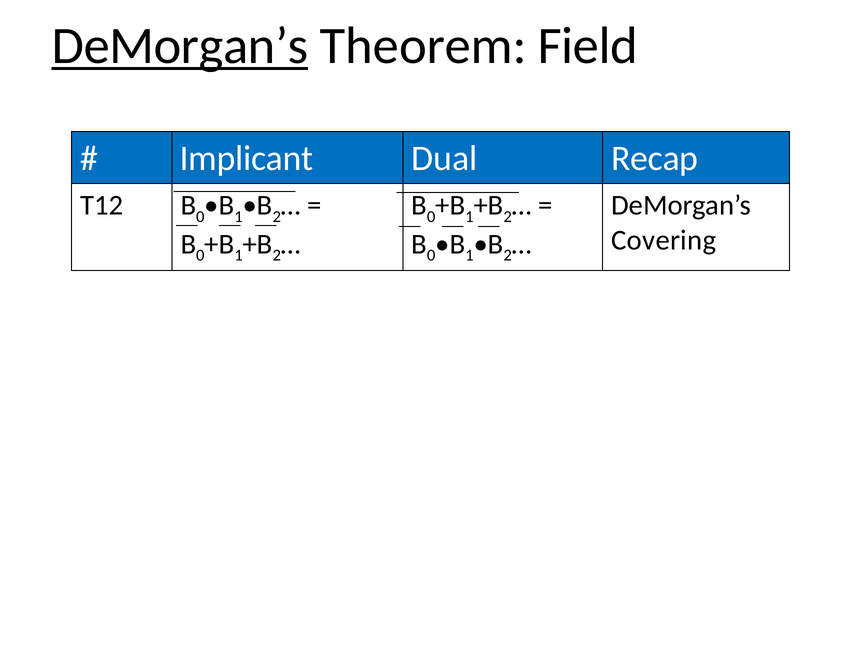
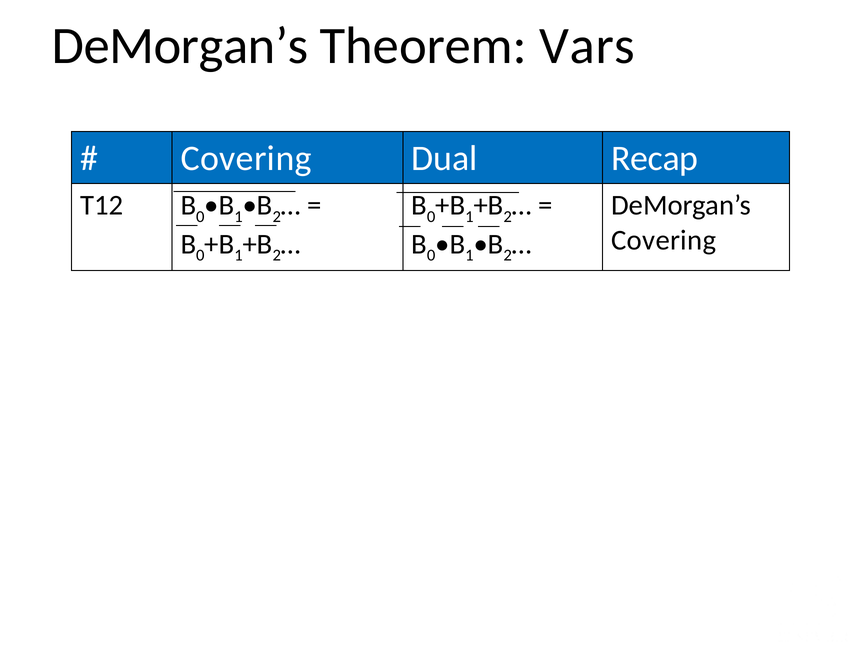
DeMorgan’s underline: present -> none (180, 46)
Field: Field -> Vars (587, 46)
Implicant: Implicant -> Covering (246, 158)
